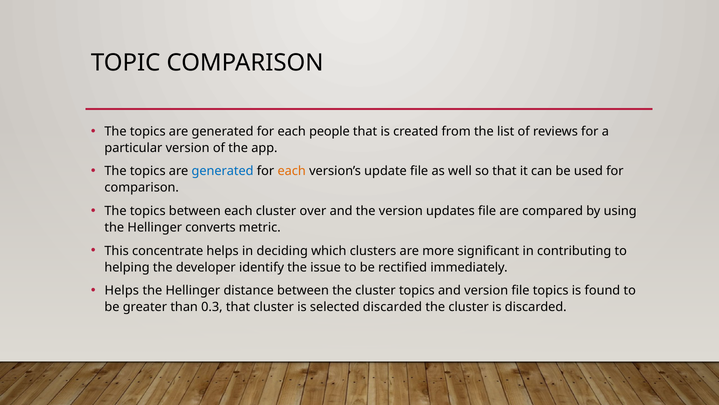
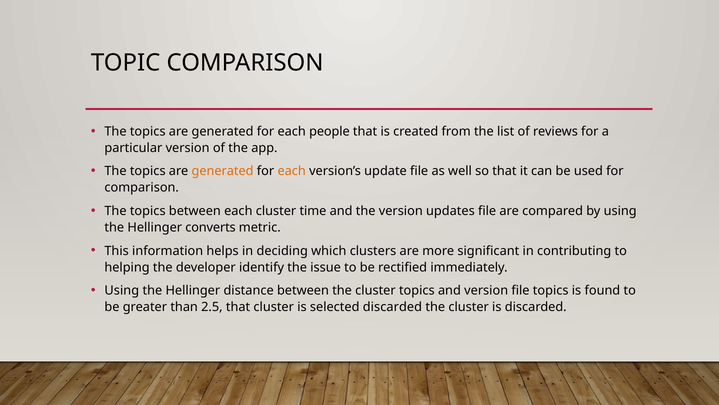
generated colour: blue -> orange (223, 171)
over: over -> time (313, 211)
concentrate: concentrate -> information (168, 250)
Helps: Helps -> Using (122, 290)
0.3: 0.3 -> 2.5 (212, 307)
